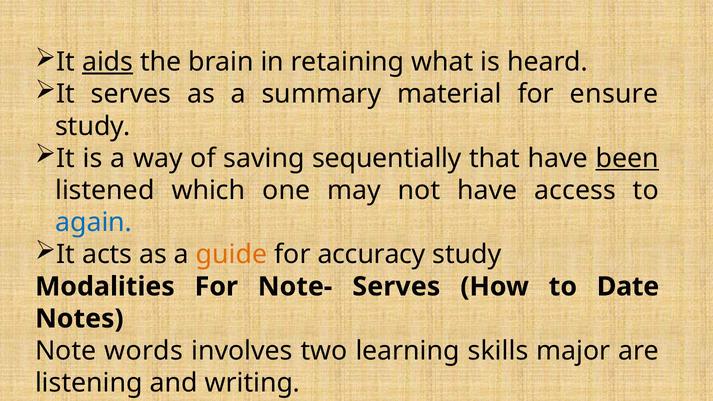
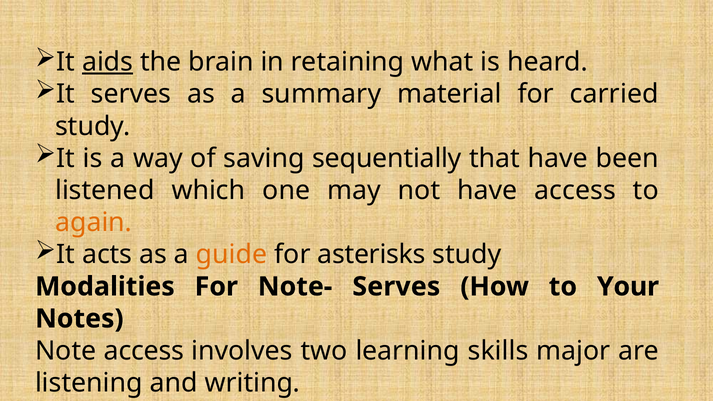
ensure: ensure -> carried (614, 94)
been underline: present -> none (627, 158)
again colour: blue -> orange (94, 222)
accuracy: accuracy -> asterisks (372, 255)
Date: Date -> Your (628, 287)
Note words: words -> access (144, 351)
